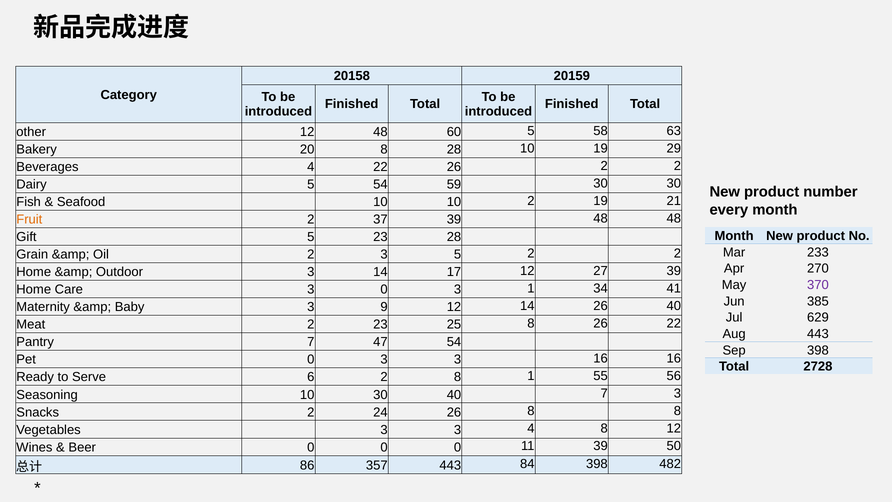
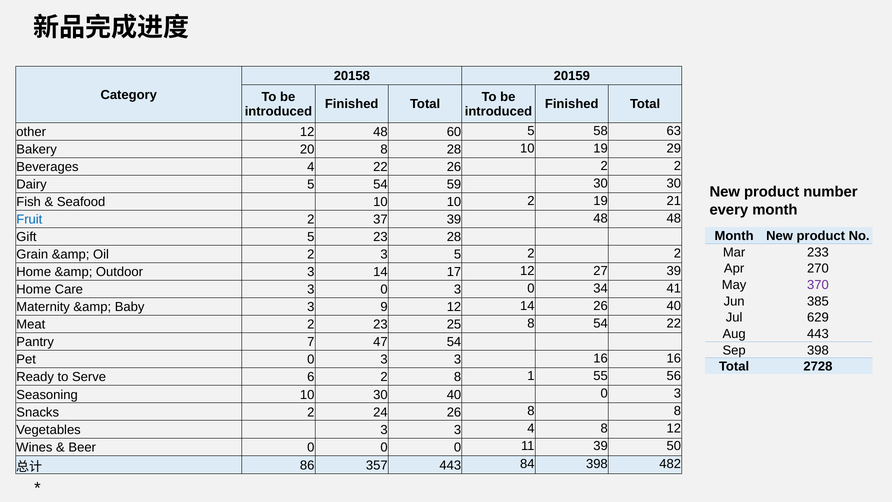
Fruit colour: orange -> blue (29, 219)
0 3 1: 1 -> 0 (531, 288)
8 26: 26 -> 54 (601, 323)
40 7: 7 -> 0 (604, 393)
